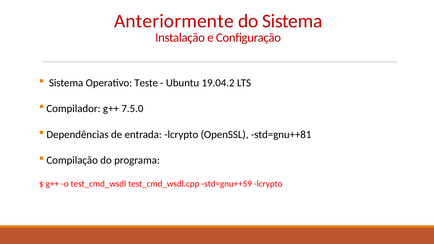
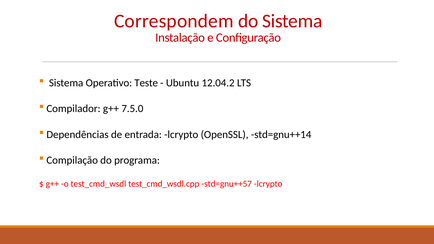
Anteriormente: Anteriormente -> Correspondem (174, 21)
19.04.2: 19.04.2 -> 12.04.2 (218, 83)
std=gnu++81: std=gnu++81 -> std=gnu++14 (281, 135)
std=gnu++59: std=gnu++59 -> std=gnu++57 (227, 184)
